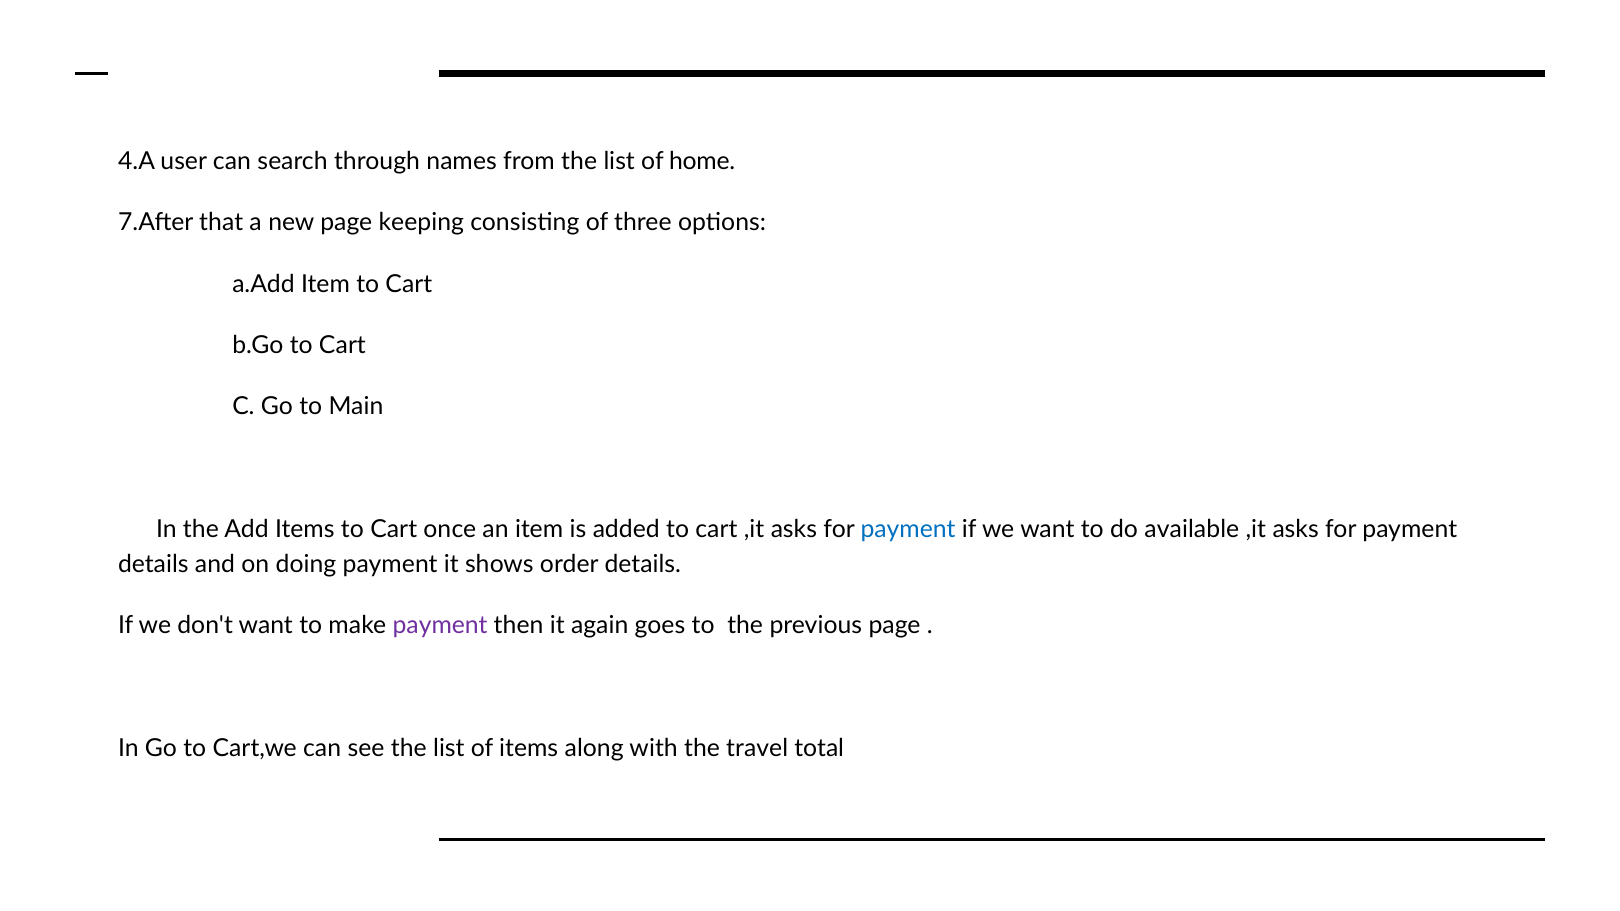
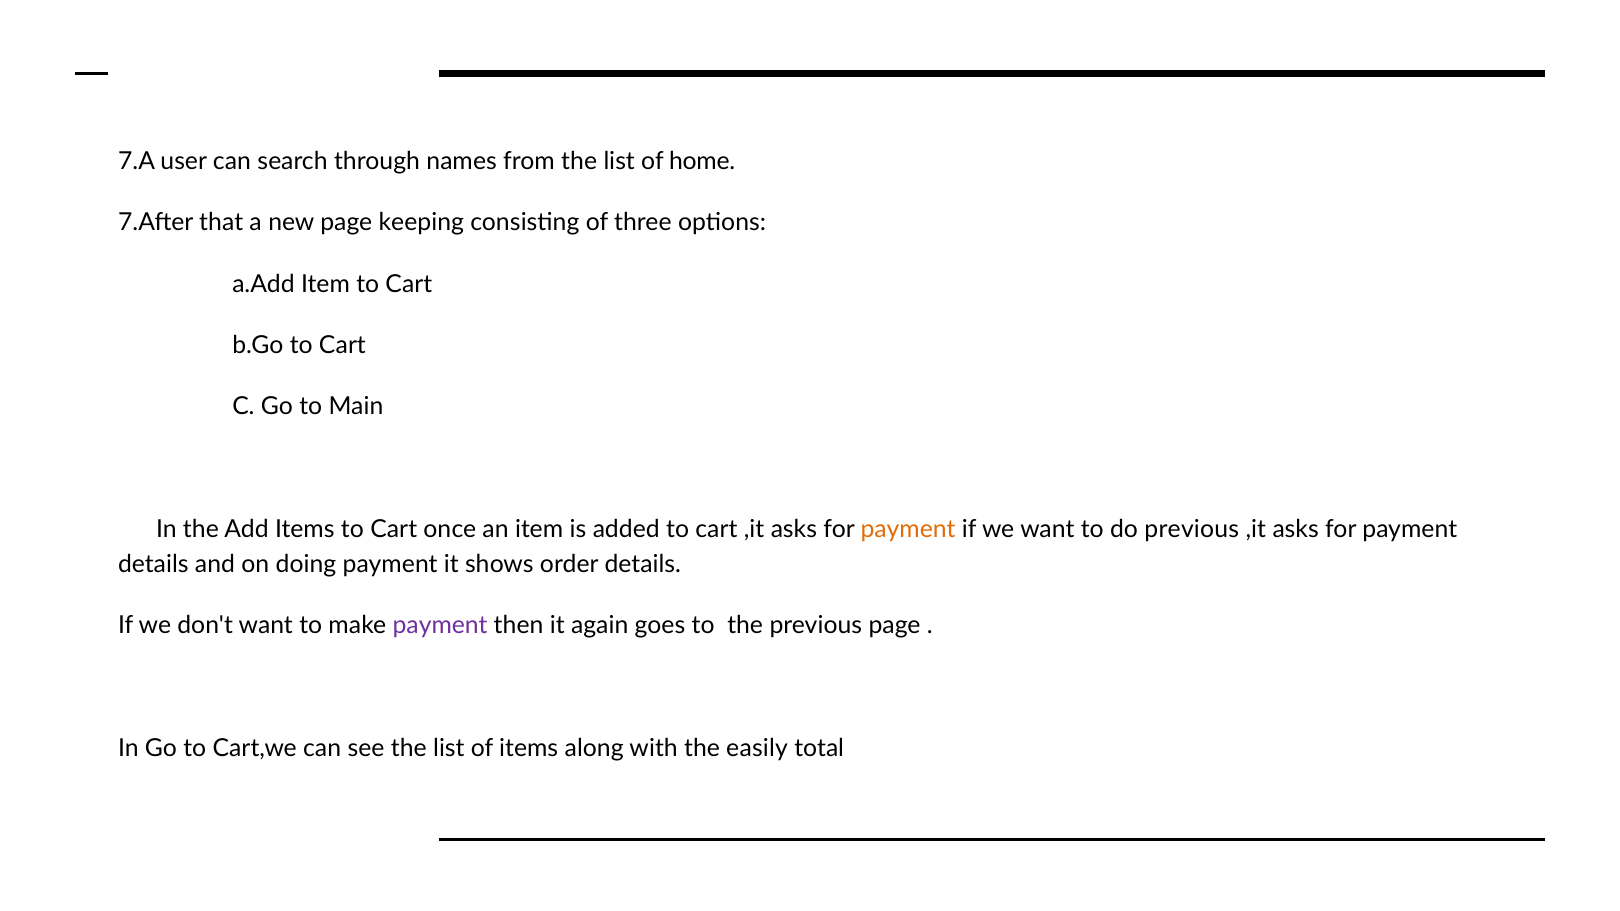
4.A: 4.A -> 7.A (137, 161)
payment colour: blue -> orange (908, 530)
do available: available -> previous (1192, 530)
travel: travel -> easily (757, 748)
